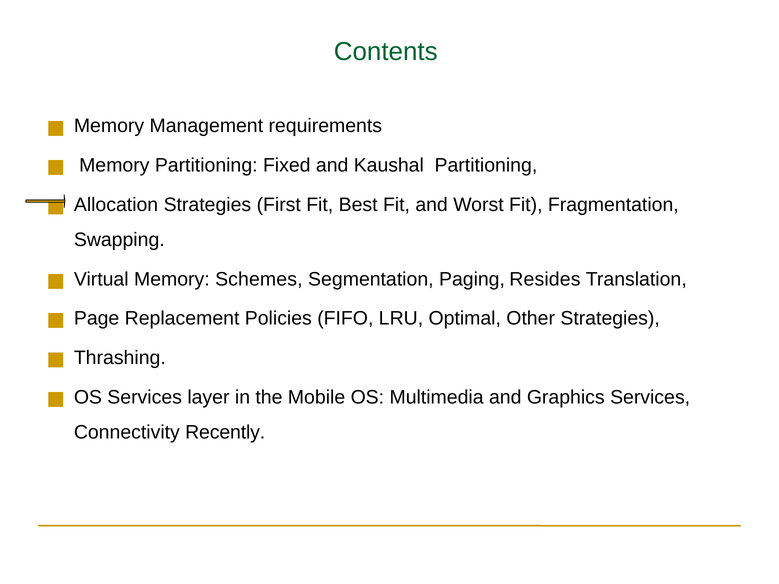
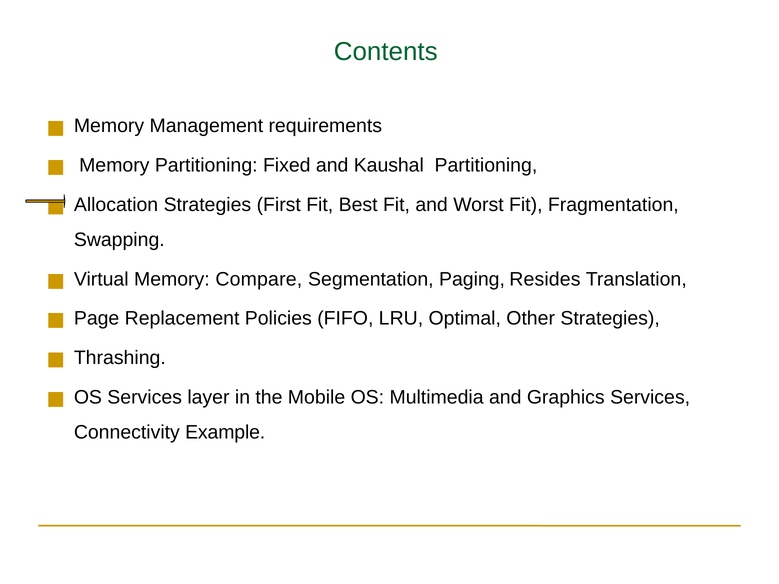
Schemes: Schemes -> Compare (259, 279)
Recently: Recently -> Example (225, 432)
